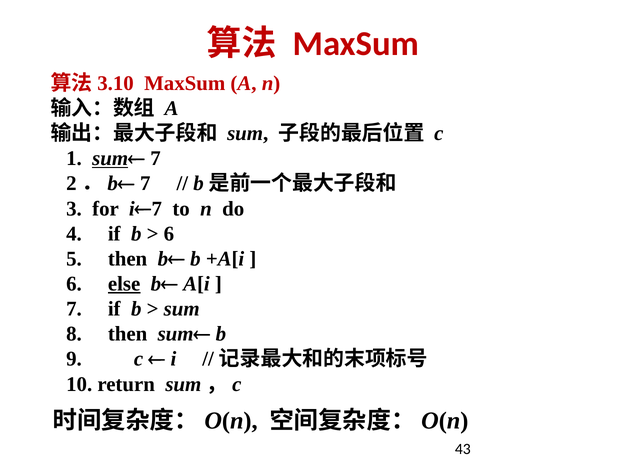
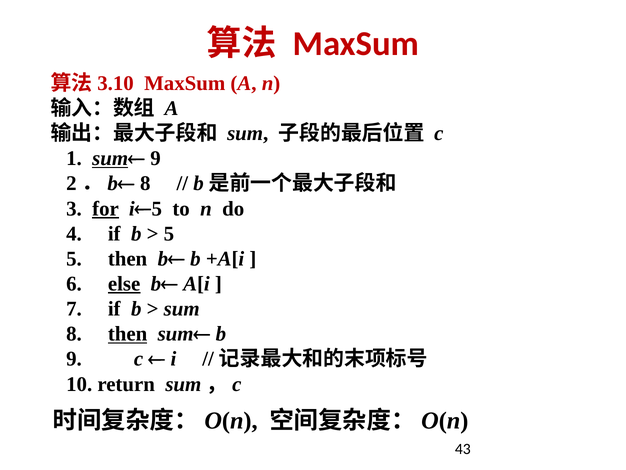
7: 7 -> 9 (155, 158)
7: 7 -> 8 (145, 183)
for underline: none -> present (106, 208)
7: 7 -> 5 (157, 208)
6: 6 -> 5 (169, 233)
then underline: none -> present (128, 334)
